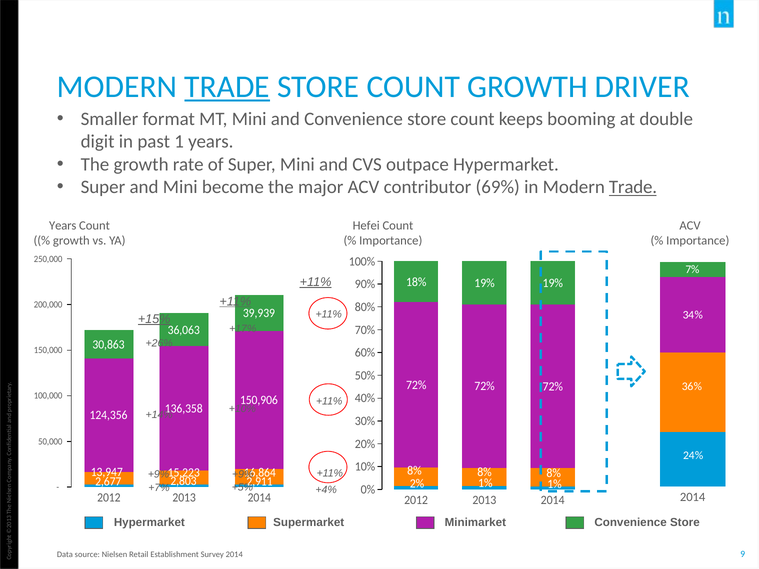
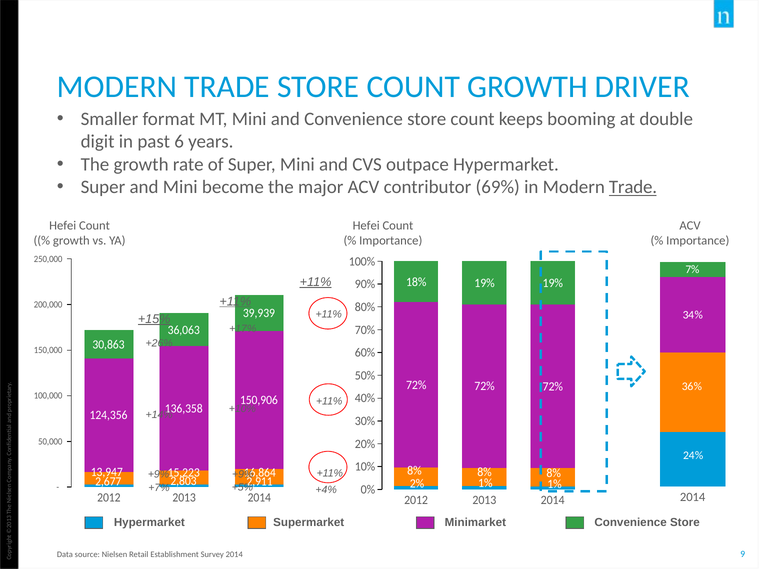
TRADE underline: present -> none (227, 87)
past 1: 1 -> 6 (179, 142)
Years: Years -> Hefei (63, 225)
